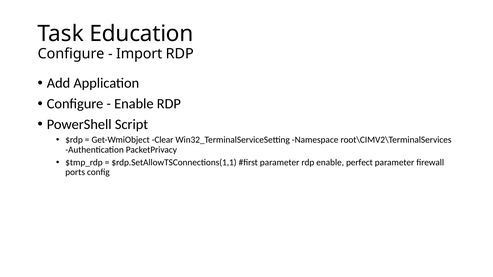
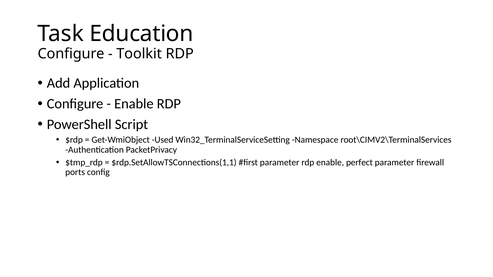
Import: Import -> Toolkit (139, 54)
Clear: Clear -> Used (163, 140)
